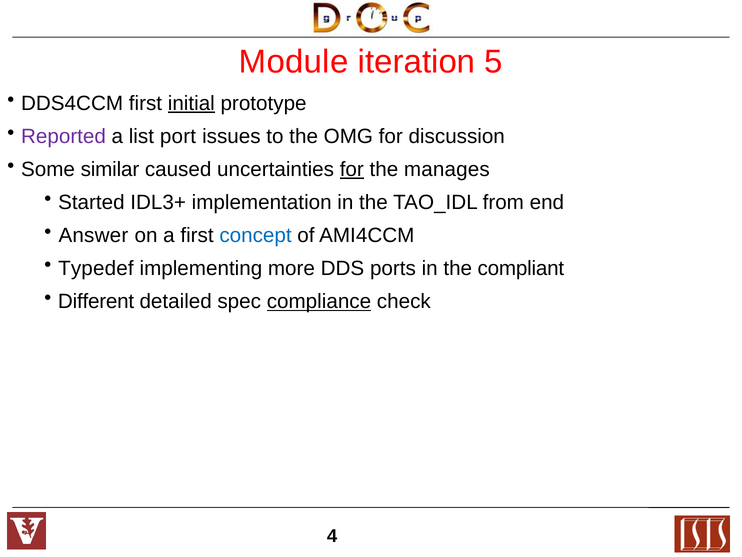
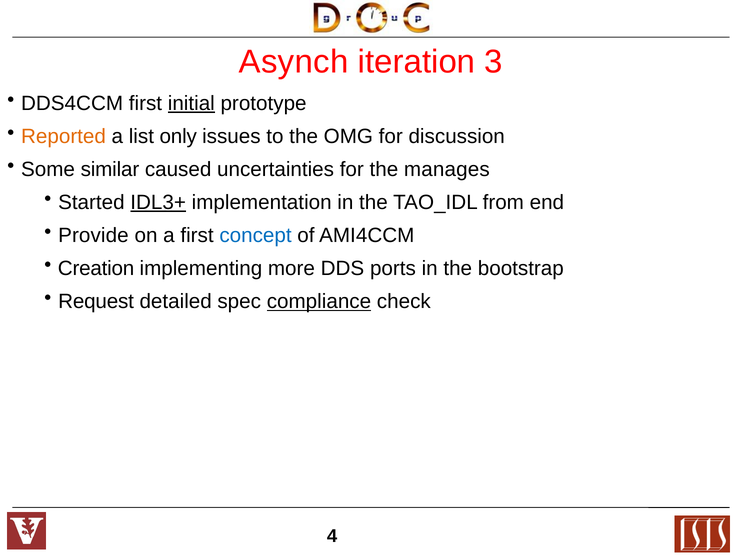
Module: Module -> Asynch (294, 62)
5: 5 -> 3 (494, 62)
Reported colour: purple -> orange (63, 136)
port: port -> only (178, 136)
for underline: present -> none (352, 169)
IDL3+ underline: none -> present (158, 202)
Answer: Answer -> Provide (93, 235)
Typedef: Typedef -> Creation (96, 268)
compliant: compliant -> bootstrap (521, 268)
Different: Different -> Request (96, 301)
